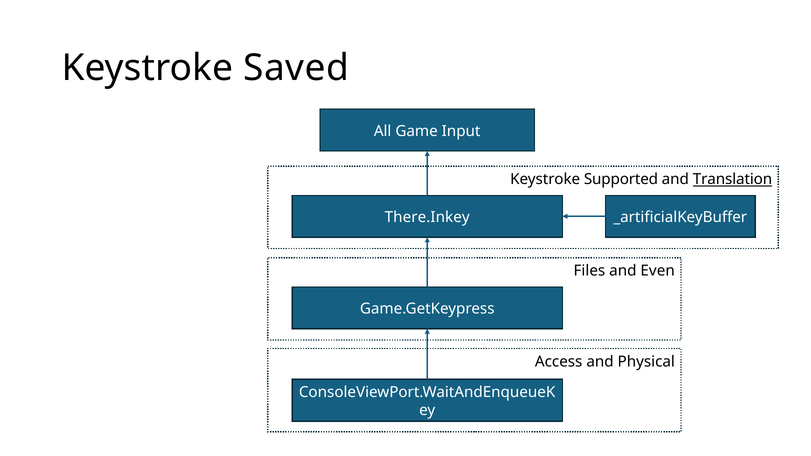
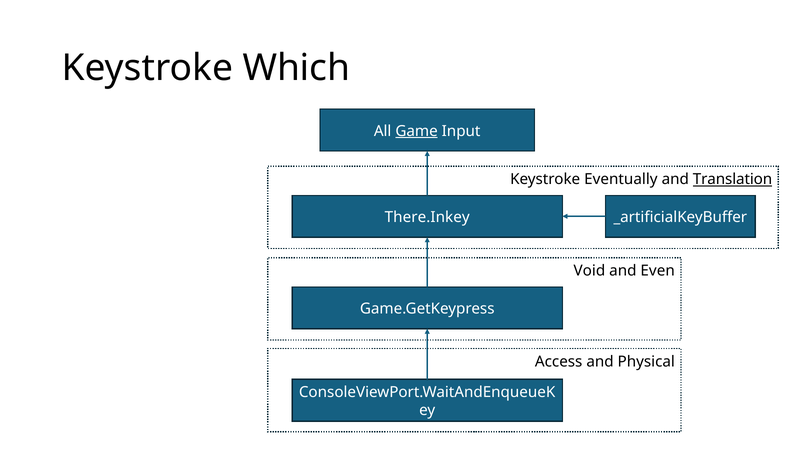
Saved: Saved -> Which (296, 68)
Game underline: none -> present (417, 131)
Supported: Supported -> Eventually (621, 180)
Files: Files -> Void (589, 271)
